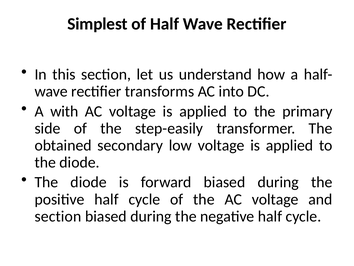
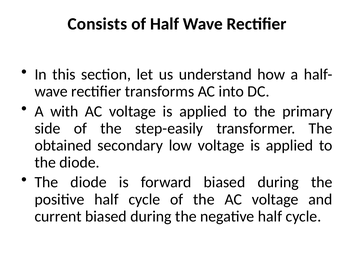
Simplest: Simplest -> Consists (97, 24)
section: section -> current (58, 216)
